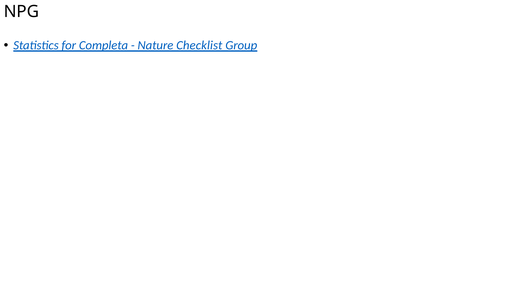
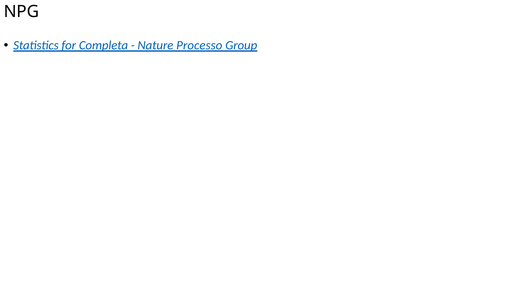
Checklist: Checklist -> Processo (199, 46)
